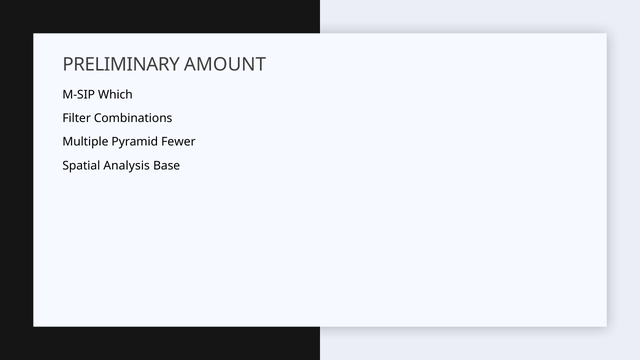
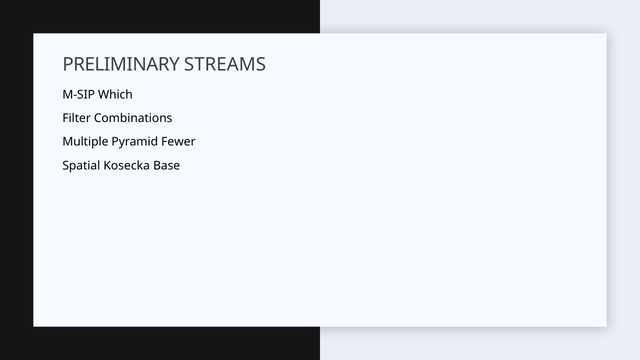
AMOUNT: AMOUNT -> STREAMS (225, 65)
Analysis: Analysis -> Kosecka (127, 166)
